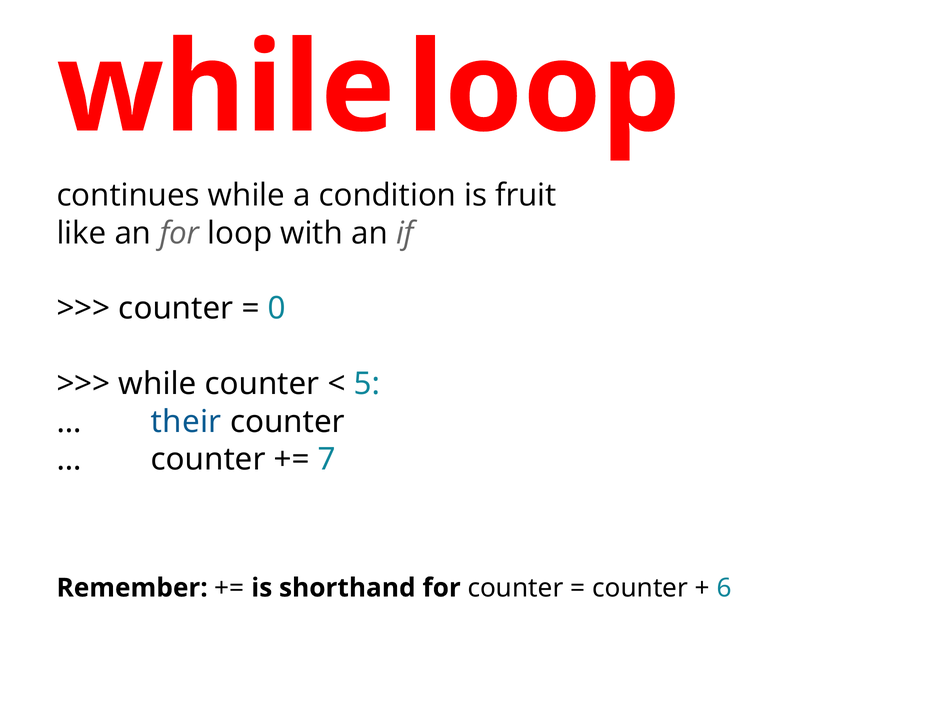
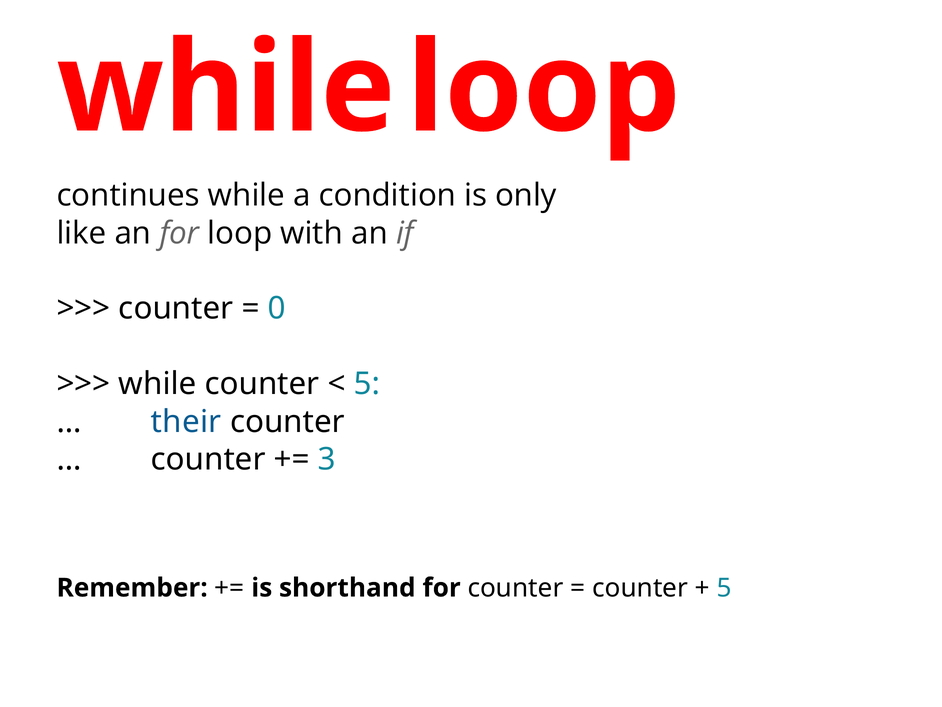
fruit: fruit -> only (526, 195)
7: 7 -> 3 (327, 459)
6: 6 -> 5 (724, 587)
